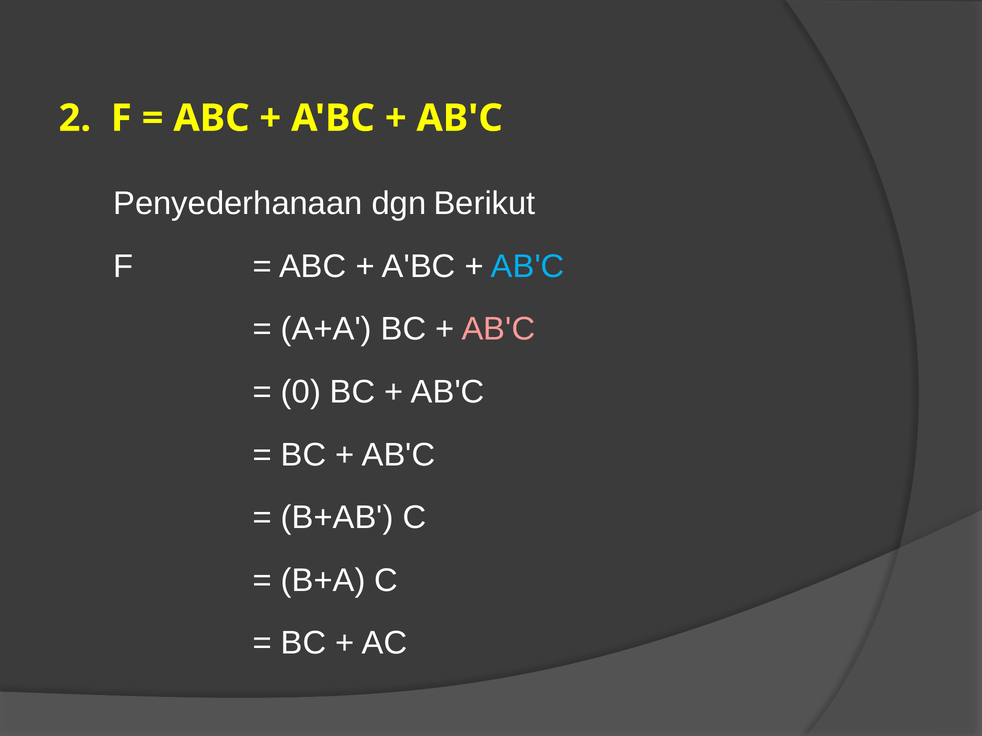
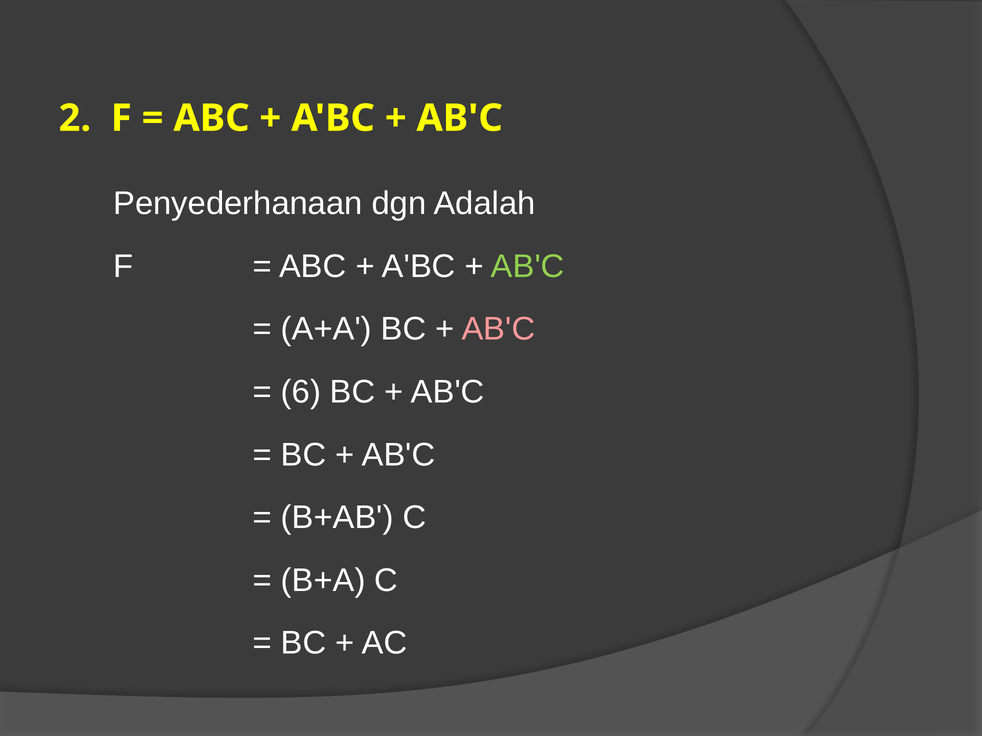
Berikut: Berikut -> Adalah (485, 204)
AB'C colour: light blue -> light green (528, 267)
0: 0 -> 6 (301, 392)
